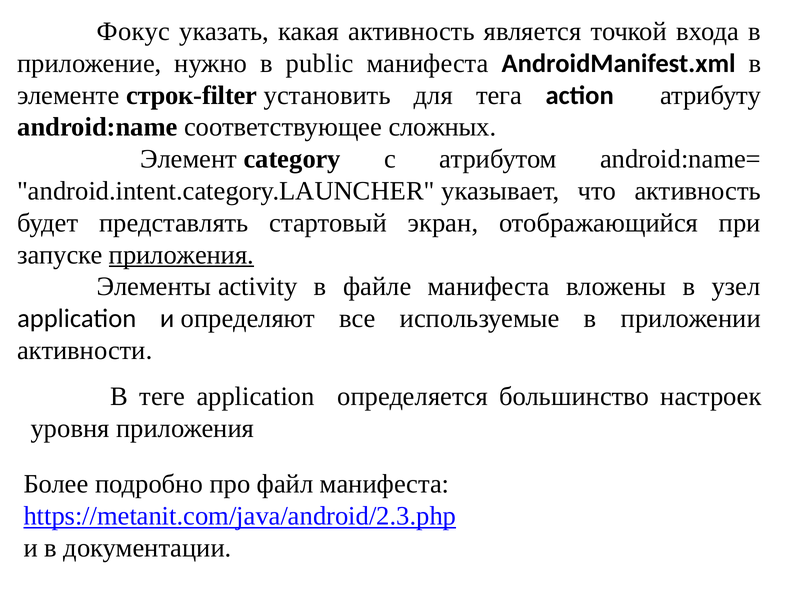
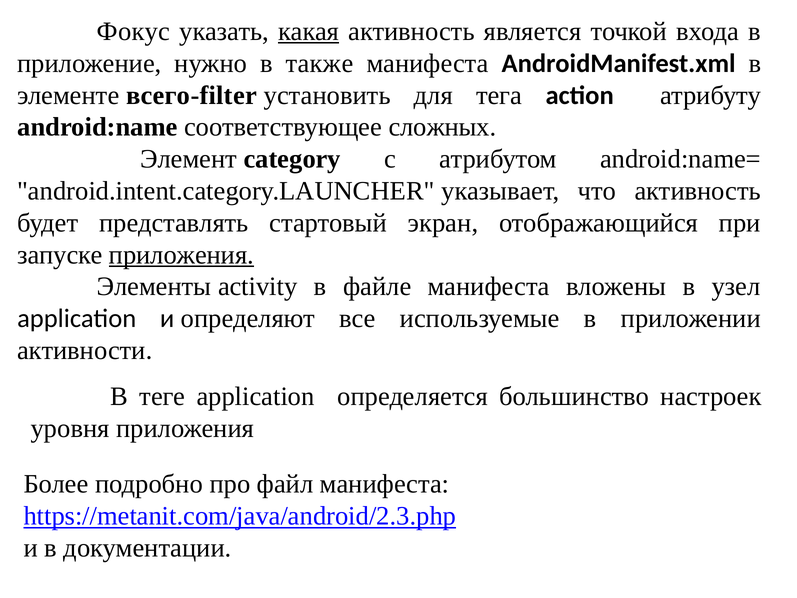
какая underline: none -> present (309, 31)
public: public -> также (320, 63)
строк-filter: строк-filter -> всего-filter (191, 95)
